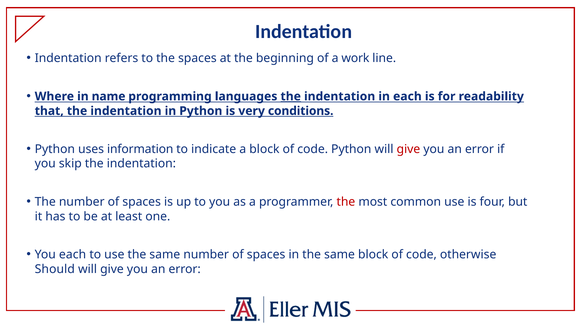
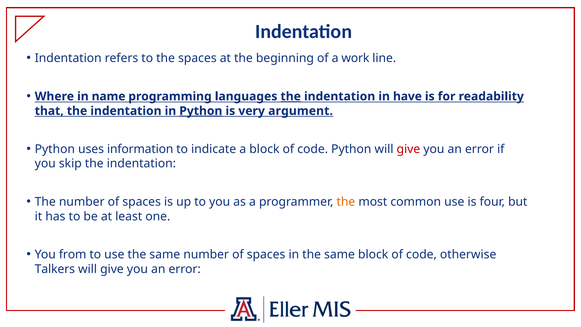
in each: each -> have (407, 96)
Python underline: none -> present (201, 111)
conditions: conditions -> argument (301, 111)
the colour: red -> orange (346, 202)
You each: each -> from (73, 254)
Should: Should -> Talkers (55, 269)
